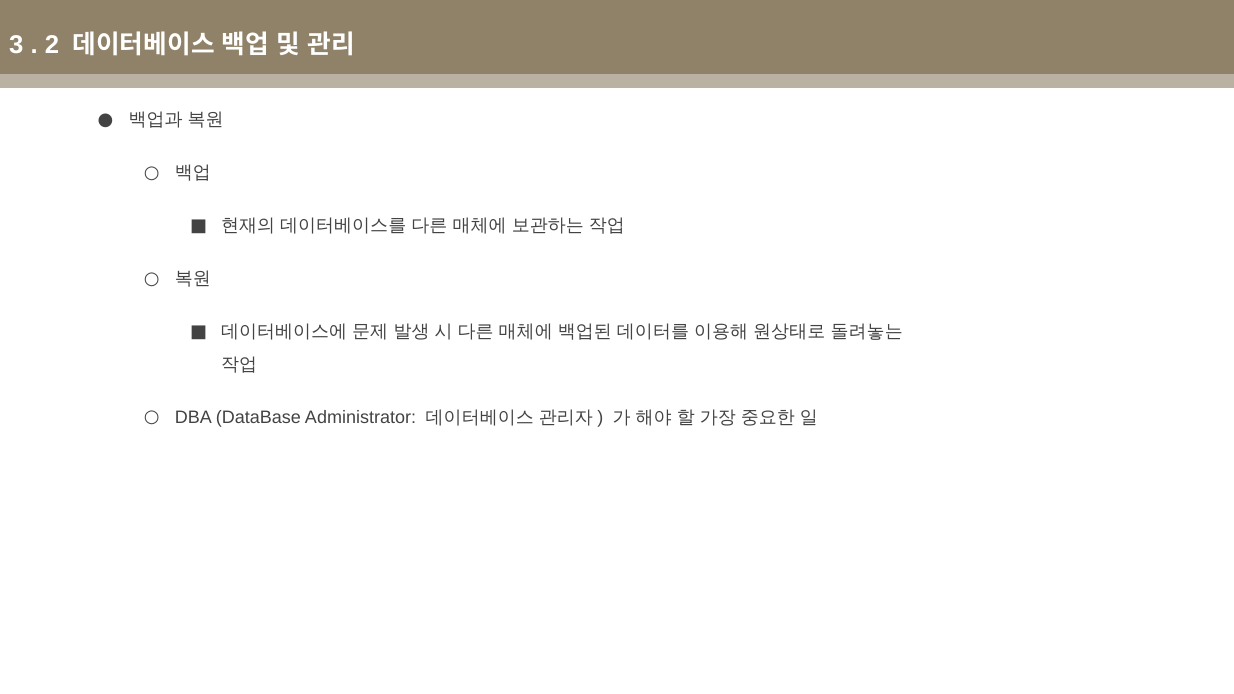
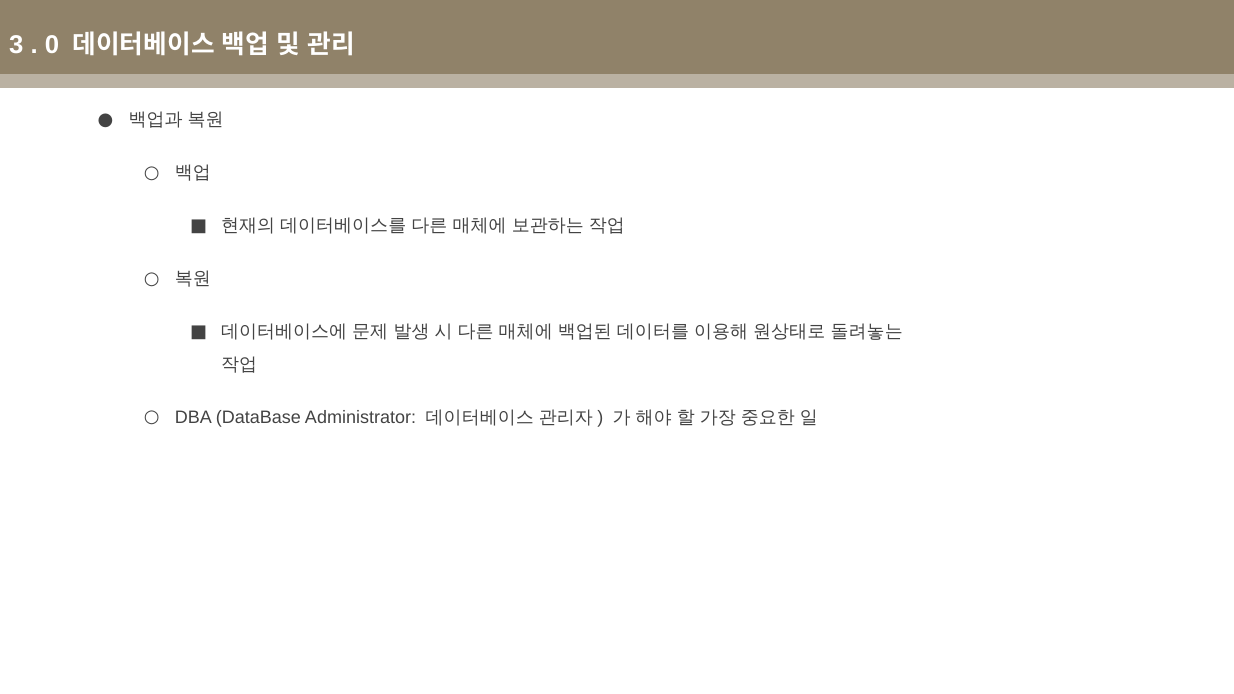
2: 2 -> 0 (52, 45)
